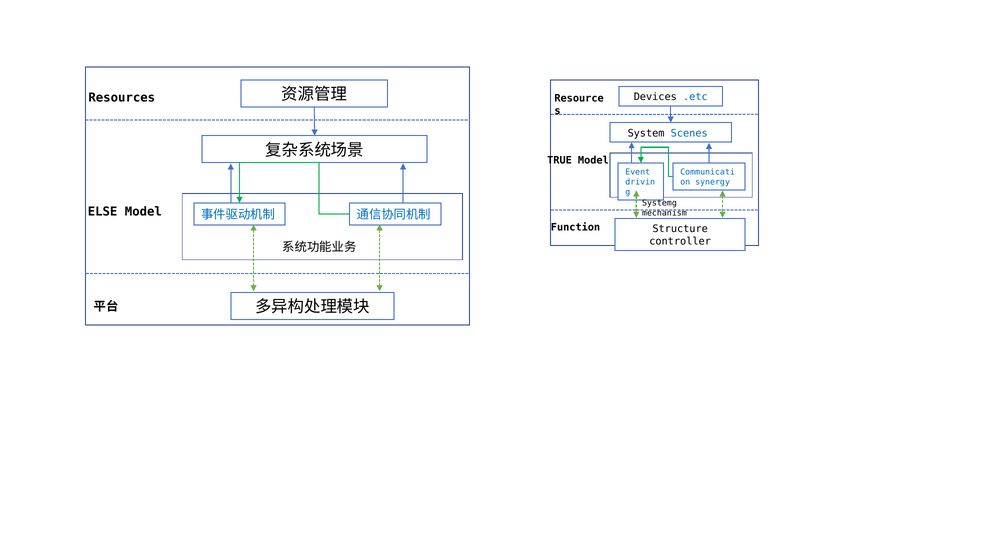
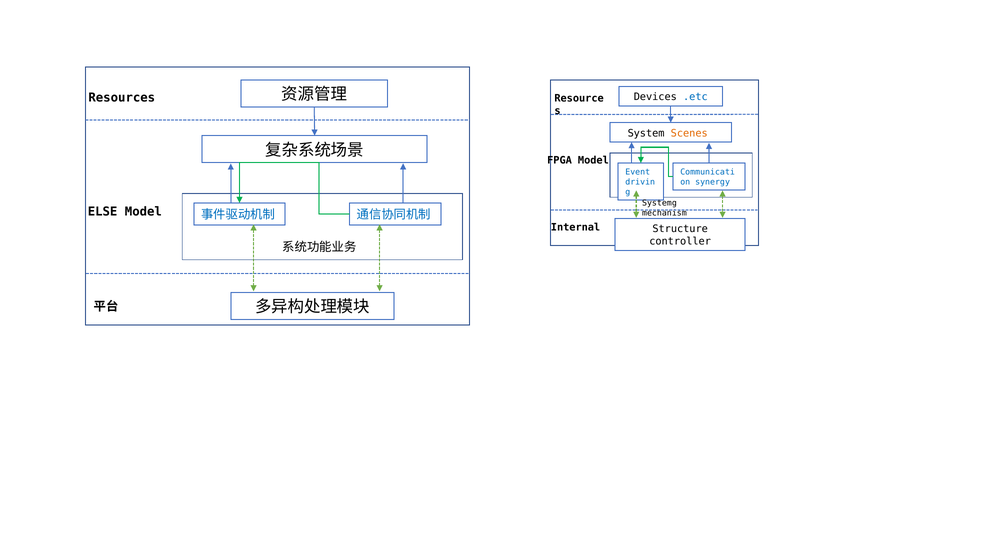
Scenes colour: blue -> orange (689, 133)
TRUE: TRUE -> FPGA (560, 160)
Function: Function -> Internal (576, 228)
